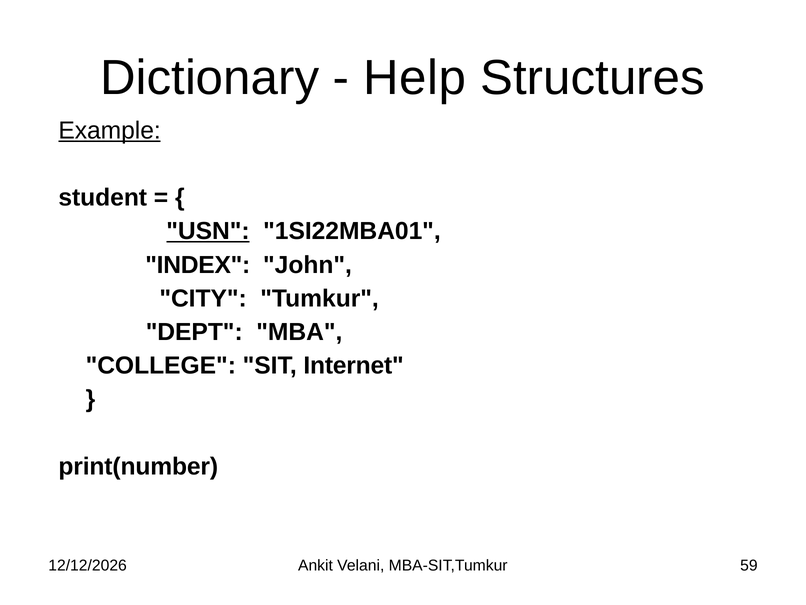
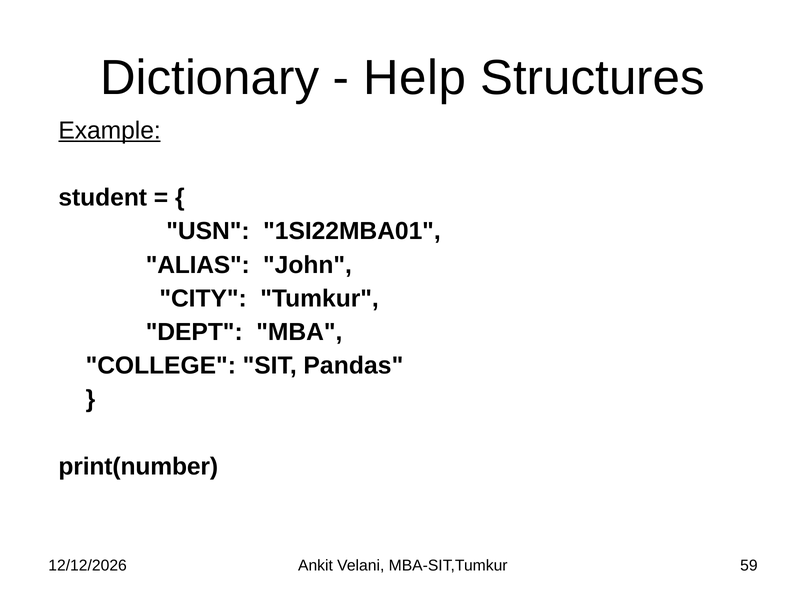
USN underline: present -> none (208, 231)
INDEX: INDEX -> ALIAS (198, 265)
Internet: Internet -> Pandas (353, 365)
